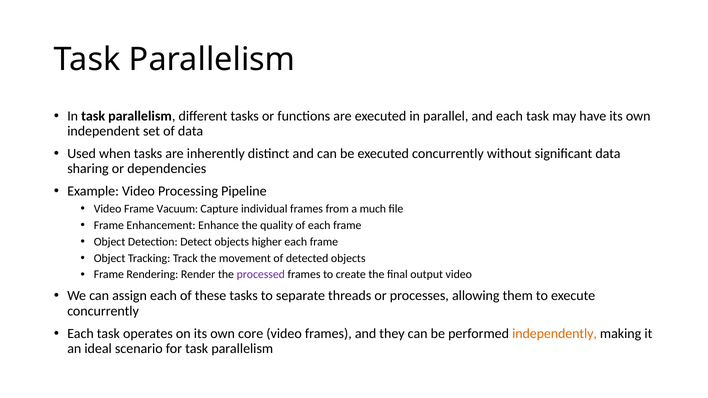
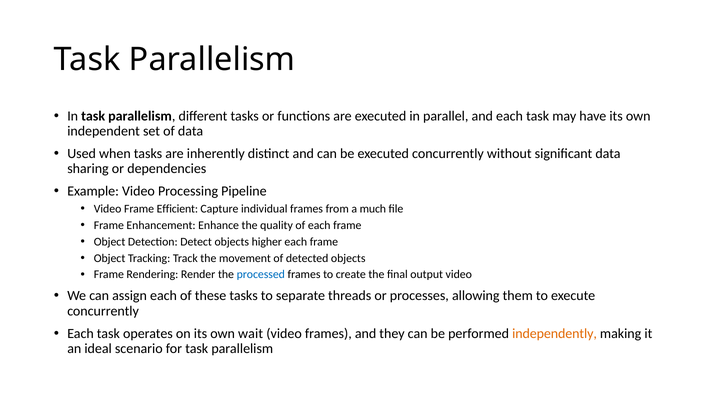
Vacuum: Vacuum -> Efficient (177, 209)
processed colour: purple -> blue (261, 275)
core: core -> wait (251, 334)
